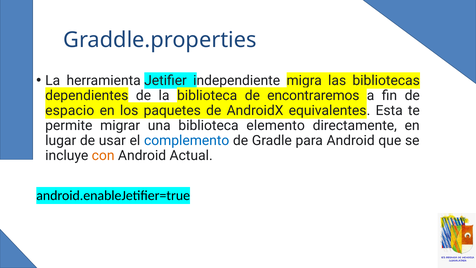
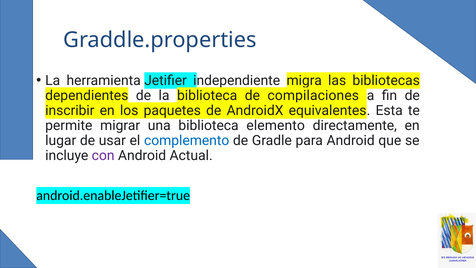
encontraremos: encontraremos -> compilaciones (313, 95)
espacio: espacio -> inscribir (70, 110)
con colour: orange -> purple (103, 155)
